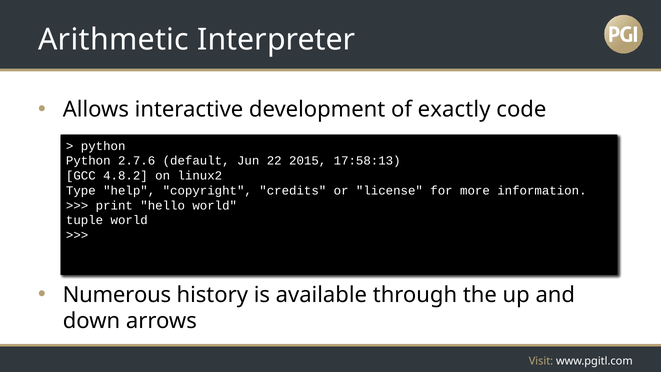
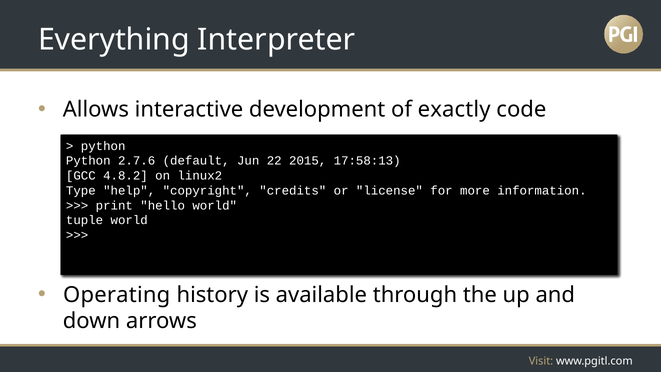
Arithmetic: Arithmetic -> Everything (114, 40)
Numerous: Numerous -> Operating (117, 295)
